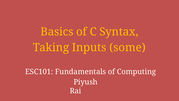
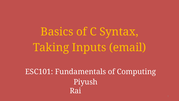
some: some -> email (128, 47)
